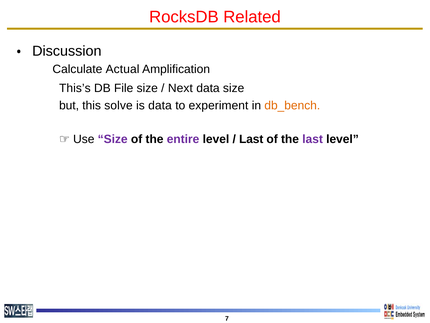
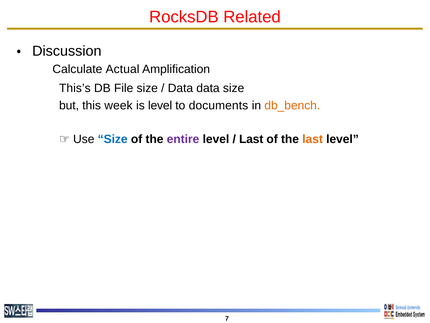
Next: Next -> Data (180, 88)
solve: solve -> week (118, 105)
is data: data -> level (160, 105)
experiment: experiment -> documents (218, 105)
Size colour: purple -> blue (113, 139)
last colour: purple -> orange (313, 139)
